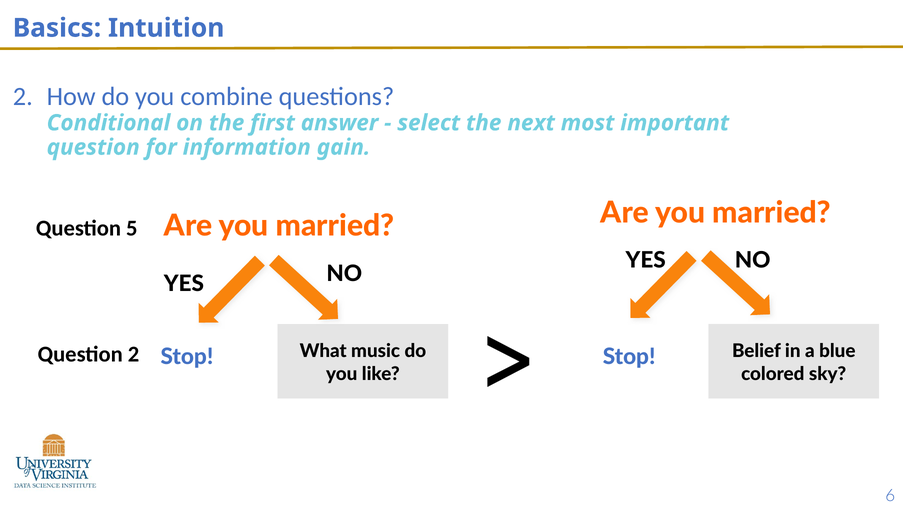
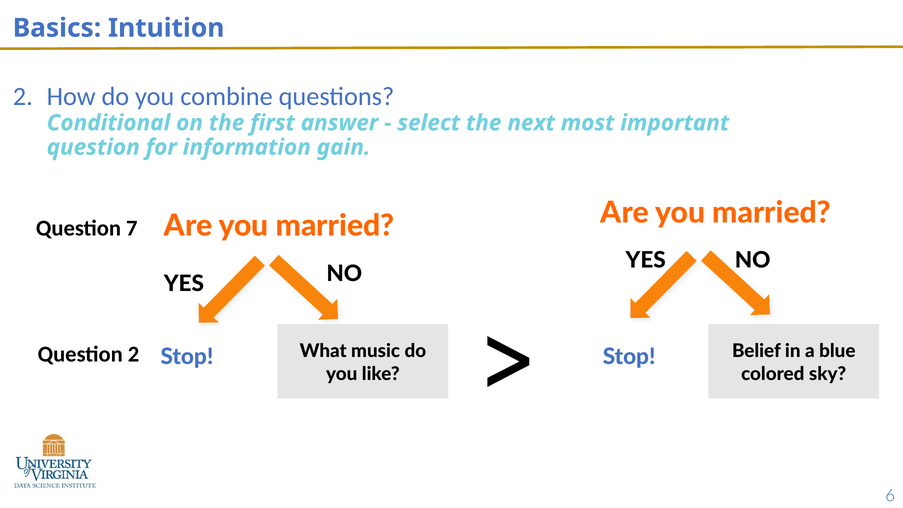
5: 5 -> 7 (132, 228)
